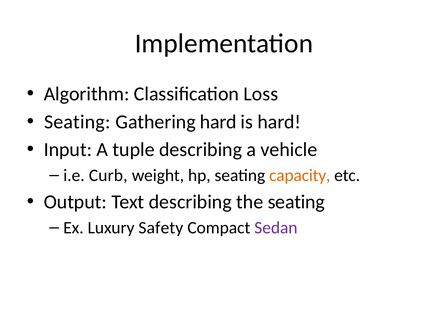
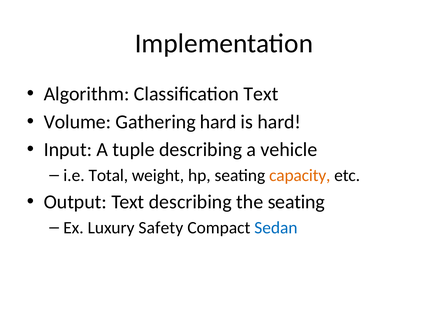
Classification Loss: Loss -> Text (261, 94)
Seating: Seating -> Volume (77, 122)
Curb: Curb -> Total (108, 175)
Sedan colour: purple -> blue (276, 228)
